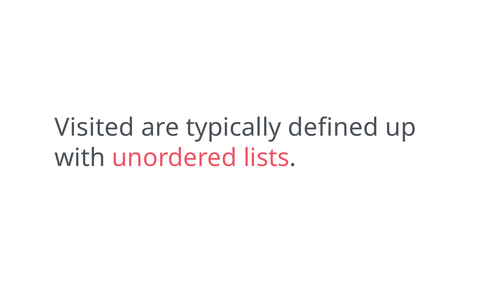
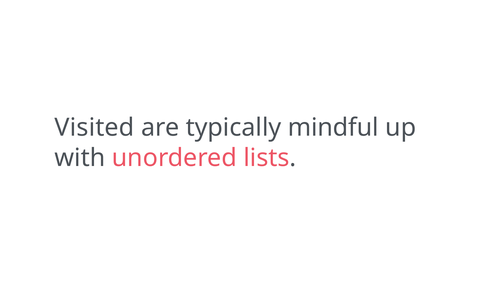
defined: defined -> mindful (333, 128)
